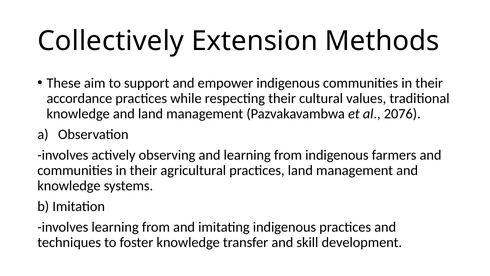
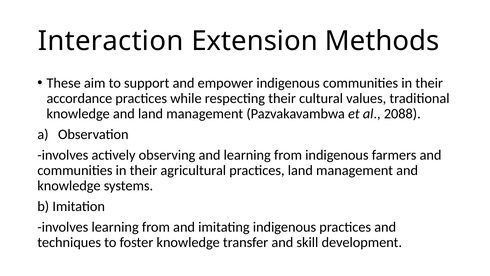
Collectively: Collectively -> Interaction (111, 41)
2076: 2076 -> 2088 (402, 114)
